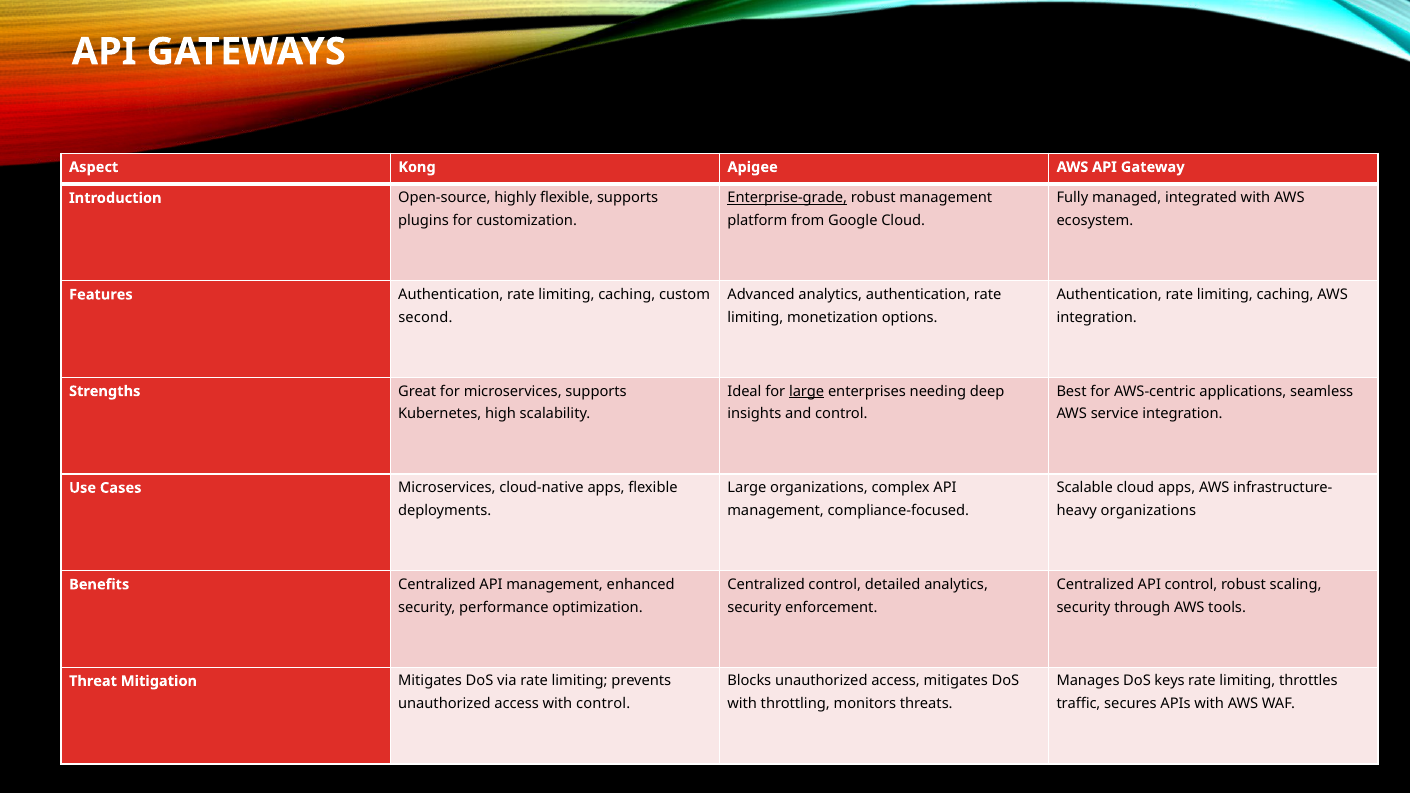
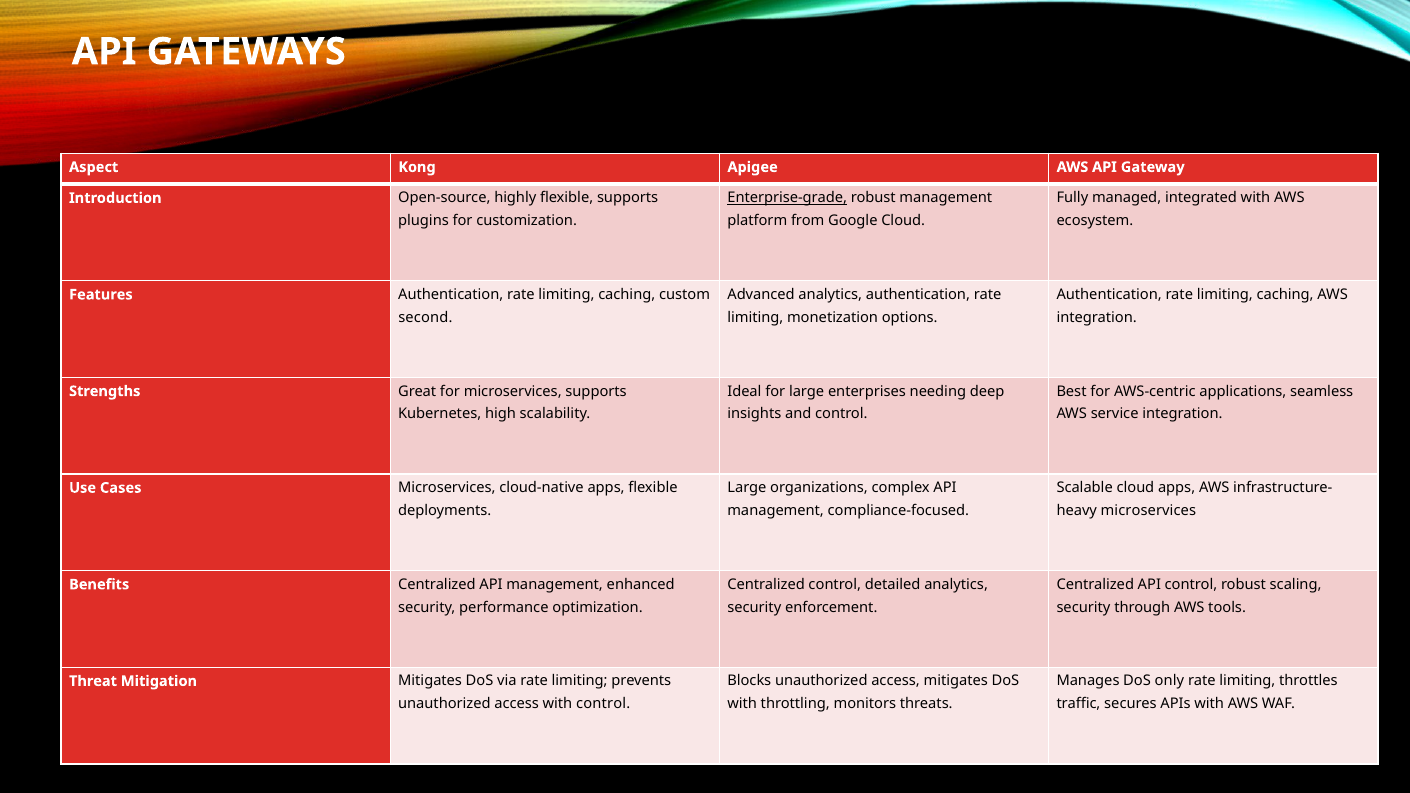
large underline: present -> none (807, 391)
organizations: organizations -> microservices (1148, 511)
keys: keys -> only (1169, 681)
